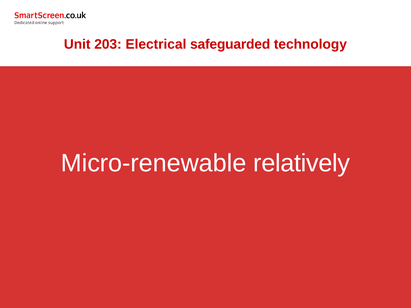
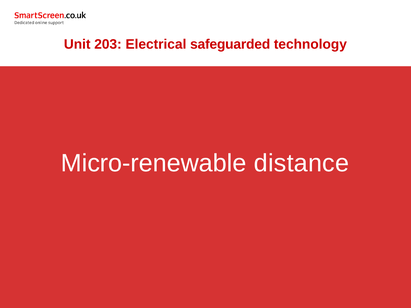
relatively: relatively -> distance (301, 163)
